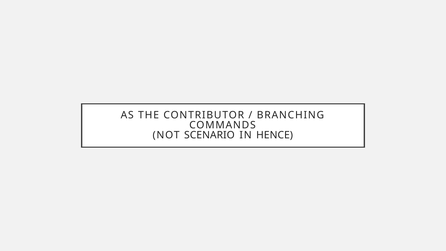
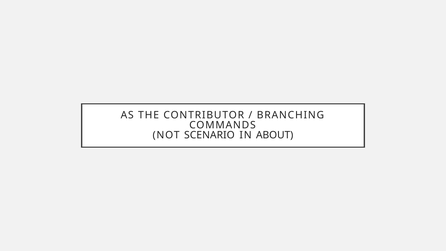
HENCE: HENCE -> ABOUT (275, 135)
